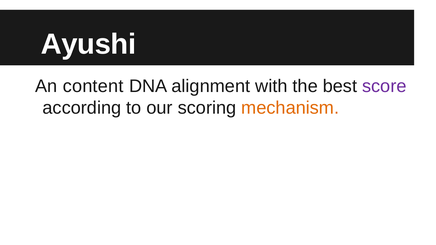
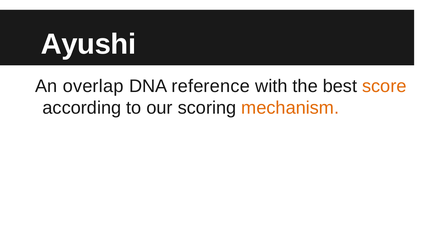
content: content -> overlap (93, 86)
alignment: alignment -> reference (211, 86)
score colour: purple -> orange (384, 86)
